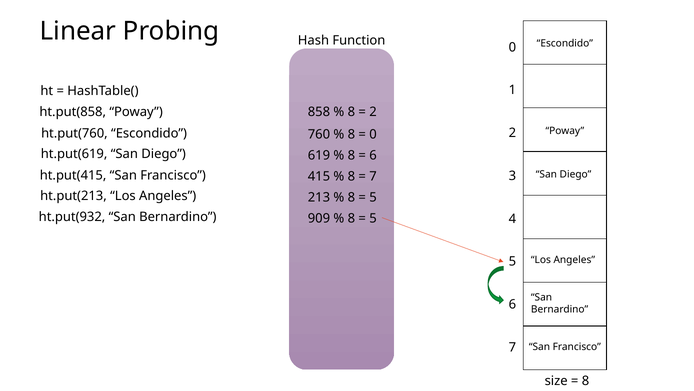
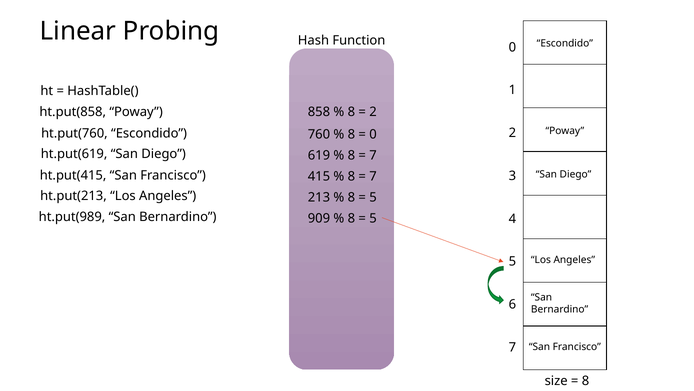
6: 6 -> 7 (373, 155)
ht.put(932: ht.put(932 -> ht.put(989 (72, 217)
